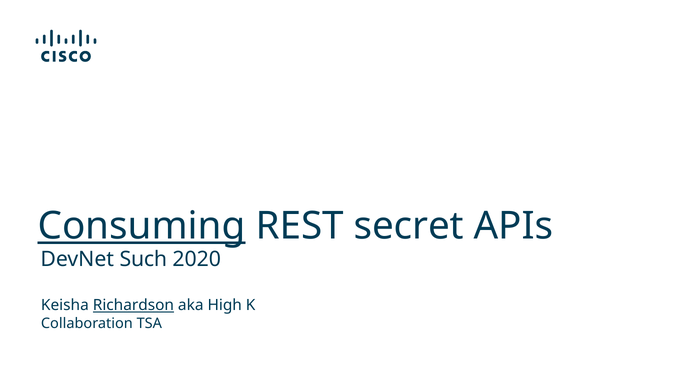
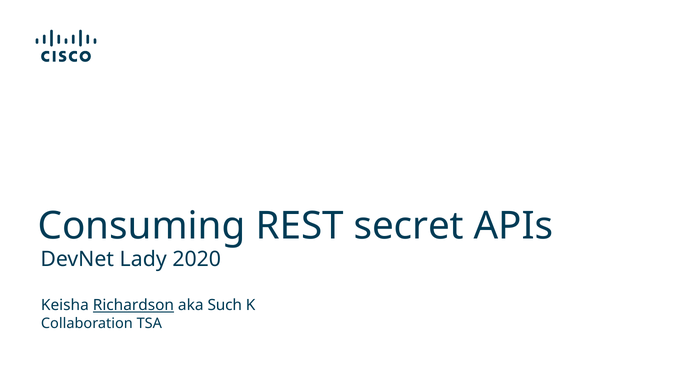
Consuming underline: present -> none (142, 226)
Such: Such -> Lady (143, 259)
High: High -> Such (225, 306)
